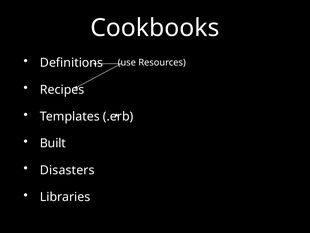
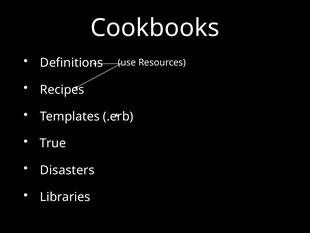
Built: Built -> True (53, 143)
